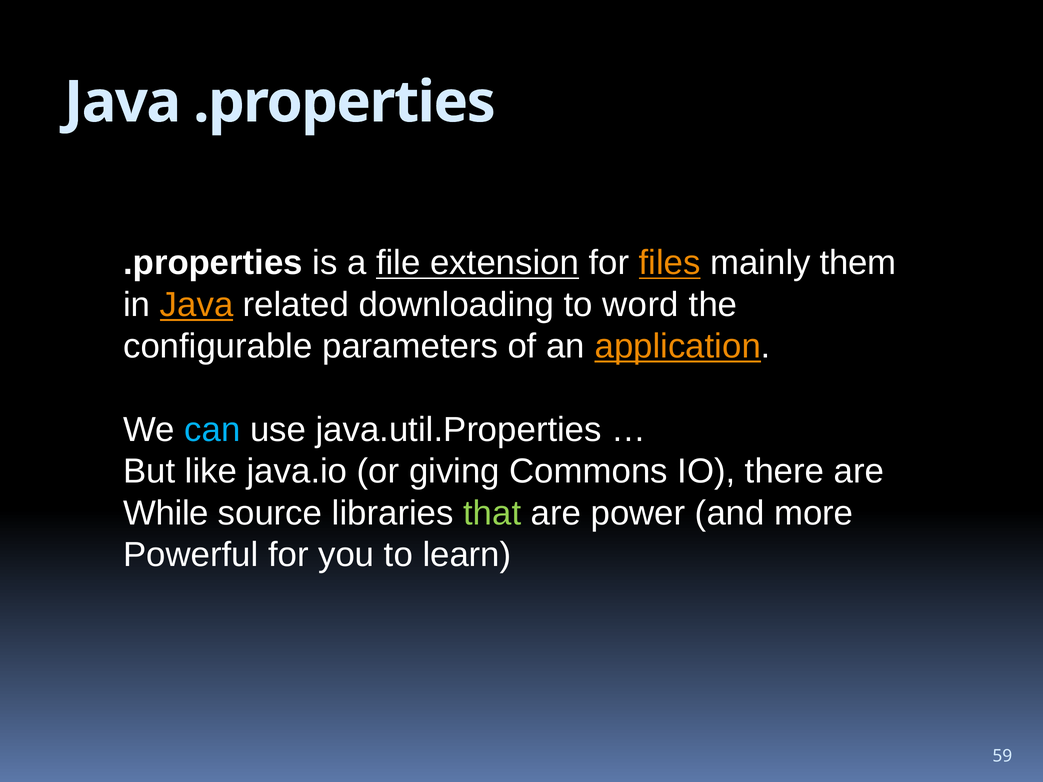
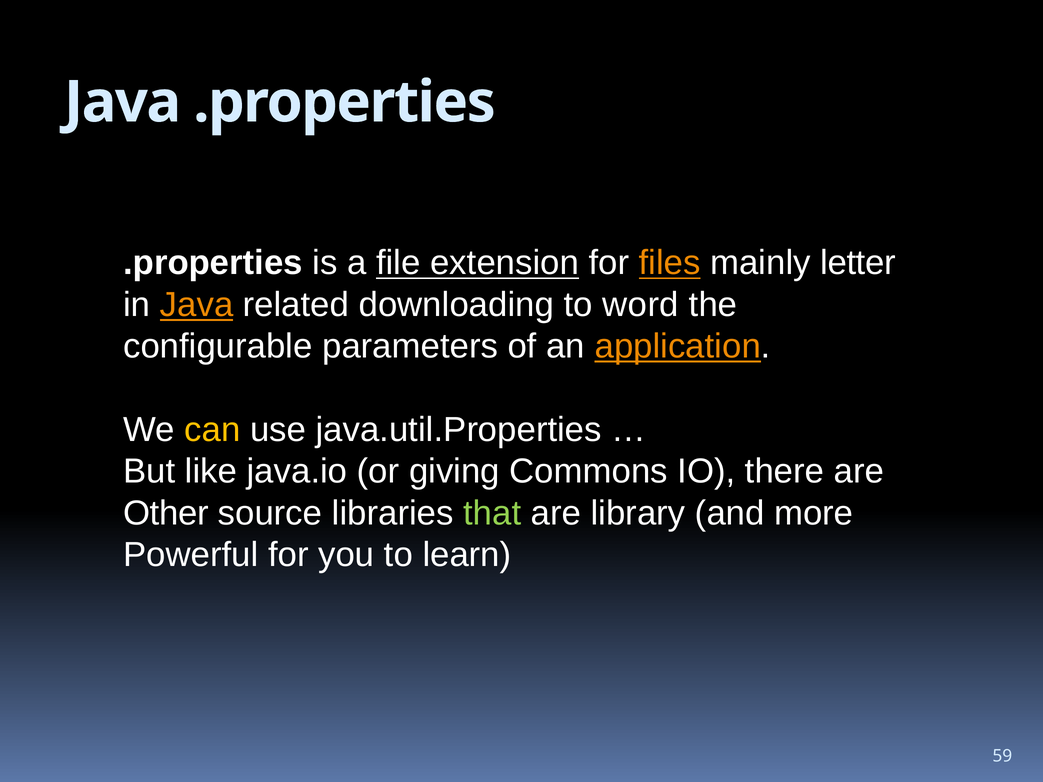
them: them -> letter (858, 263)
can colour: light blue -> yellow (212, 430)
While: While -> Other (166, 513)
power: power -> library (638, 513)
